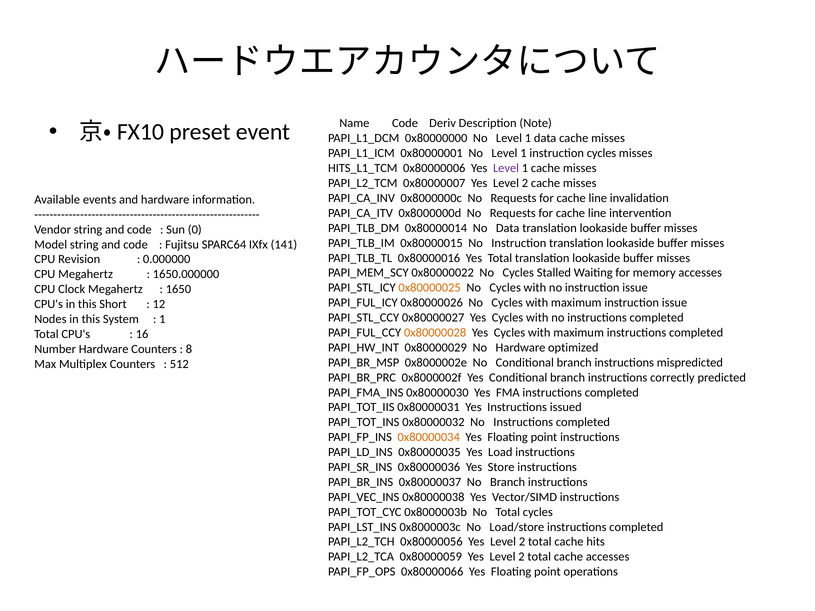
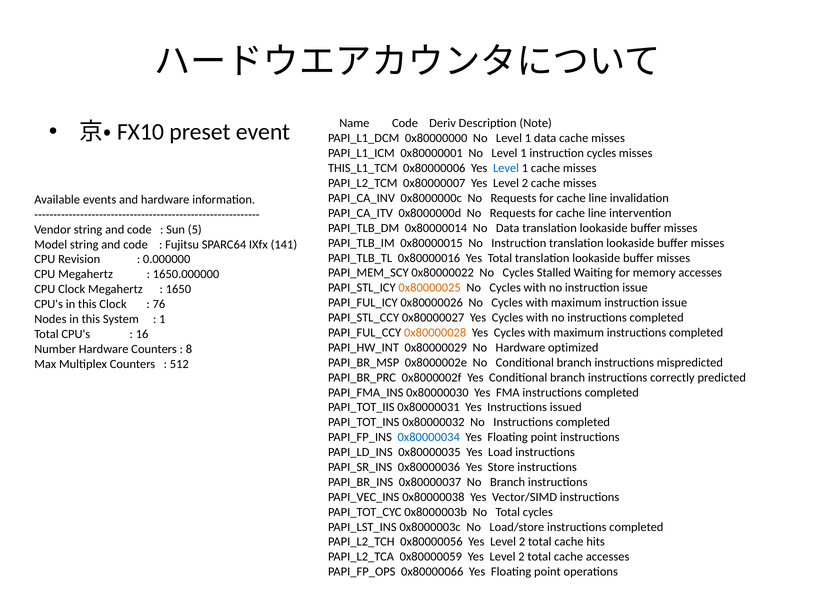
HITS_L1_TCM: HITS_L1_TCM -> THIS_L1_TCM (363, 168)
Level colour: purple -> blue (506, 168)
0: 0 -> 5 (195, 230)
this Short: Short -> Clock (113, 304)
12: 12 -> 76 (159, 304)
0x80000034 colour: orange -> blue (429, 437)
